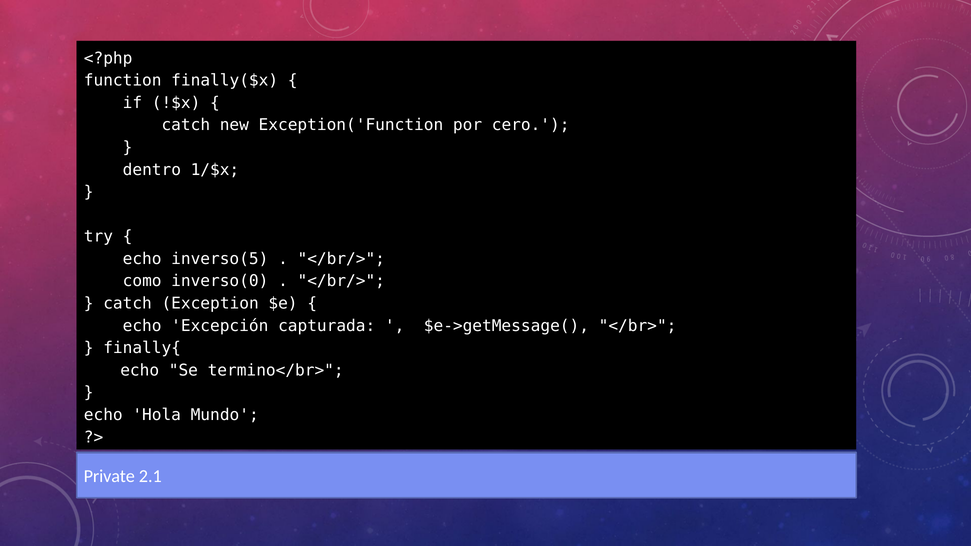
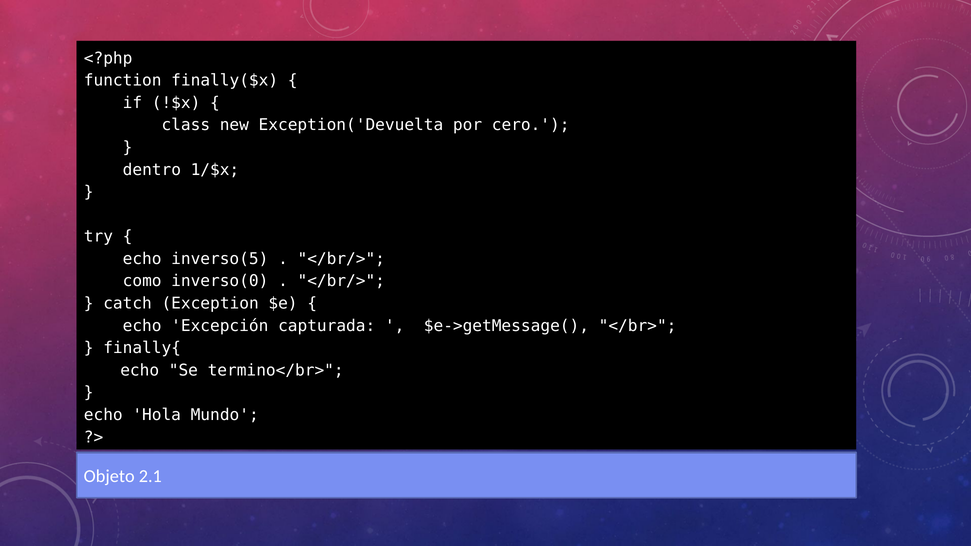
catch: catch -> class (186, 125)
Exception('Function: Exception('Function -> Exception('Devuelta (351, 125)
Private: Private -> Objeto (109, 477)
